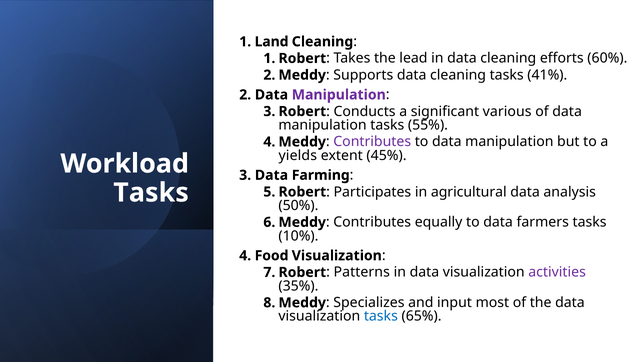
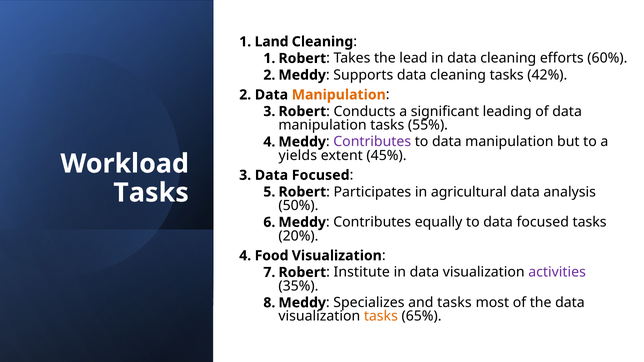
41%: 41% -> 42% (547, 75)
Manipulation colour: purple -> orange (339, 95)
various: various -> leading (507, 111)
3 Data Farming: Farming -> Focused (321, 175)
to data farmers: farmers -> focused (543, 222)
10%: 10% -> 20% (298, 236)
Patterns: Patterns -> Institute (362, 272)
and input: input -> tasks (454, 303)
tasks colour: blue -> orange (381, 317)
